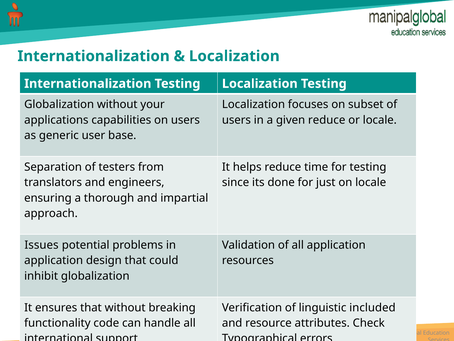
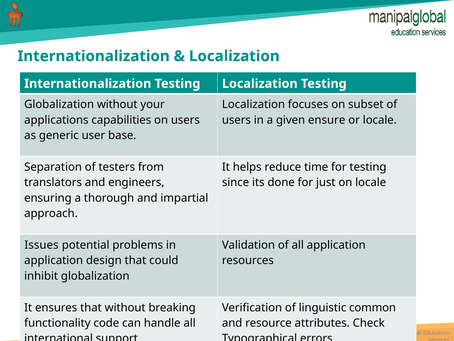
given reduce: reduce -> ensure (327, 120)
included: included -> common (373, 307)
